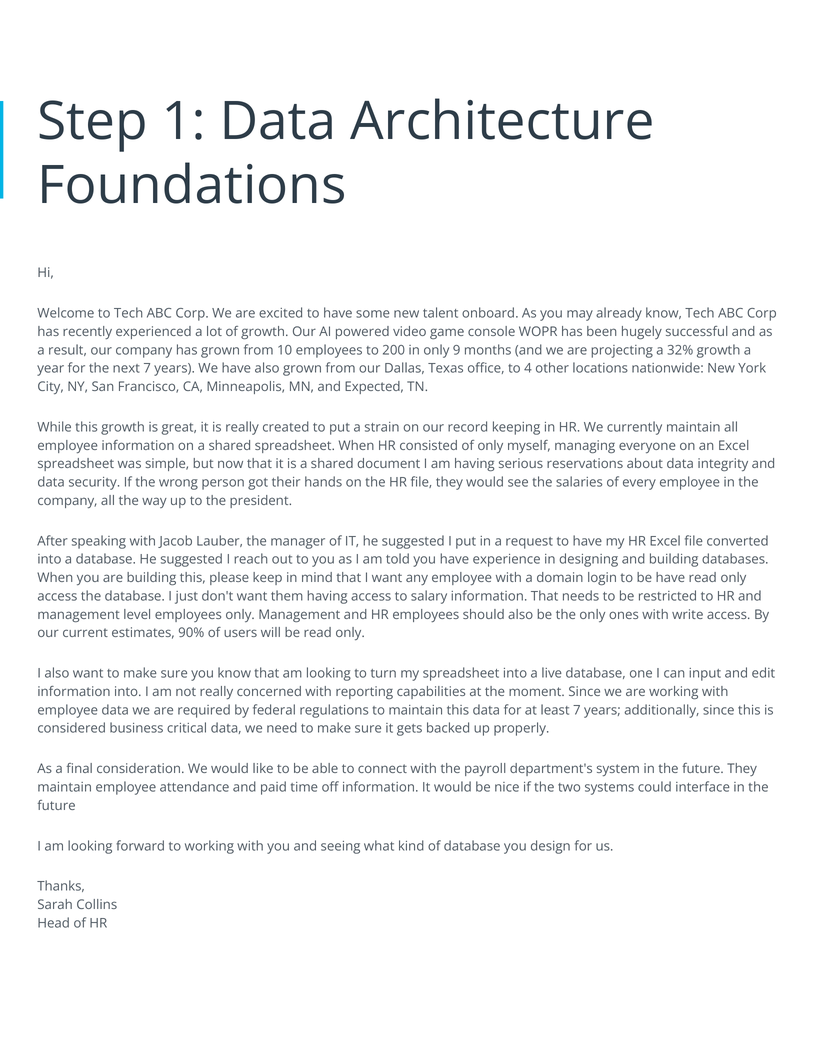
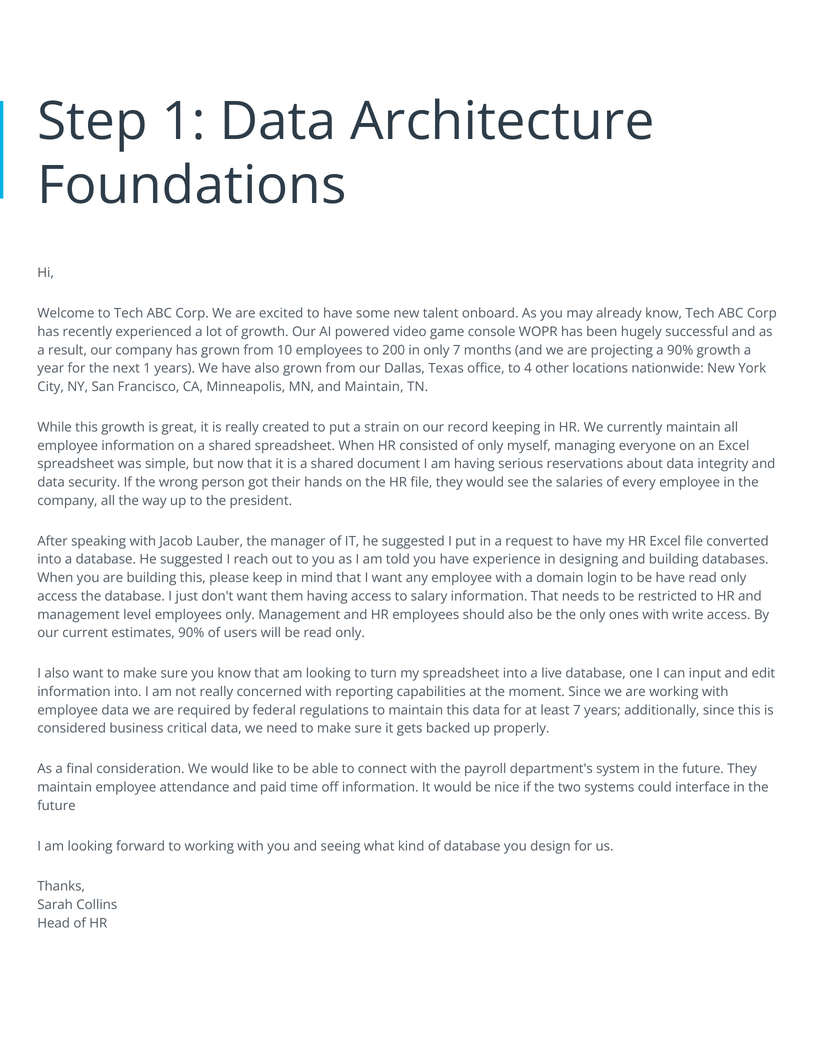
only 9: 9 -> 7 (457, 350)
a 32%: 32% -> 90% (680, 350)
next 7: 7 -> 1 (147, 369)
and Expected: Expected -> Maintain (374, 387)
